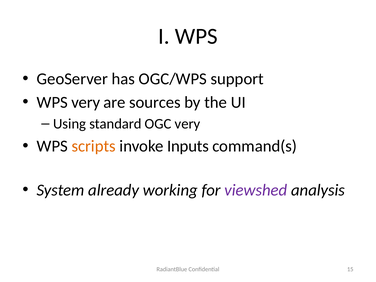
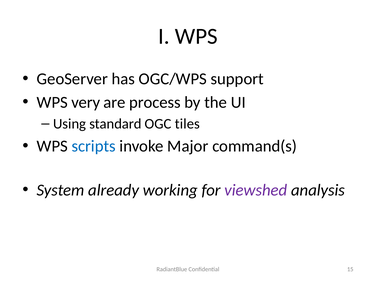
sources: sources -> process (155, 102)
OGC very: very -> tiles (187, 124)
scripts colour: orange -> blue (94, 146)
Inputs: Inputs -> Major (188, 146)
